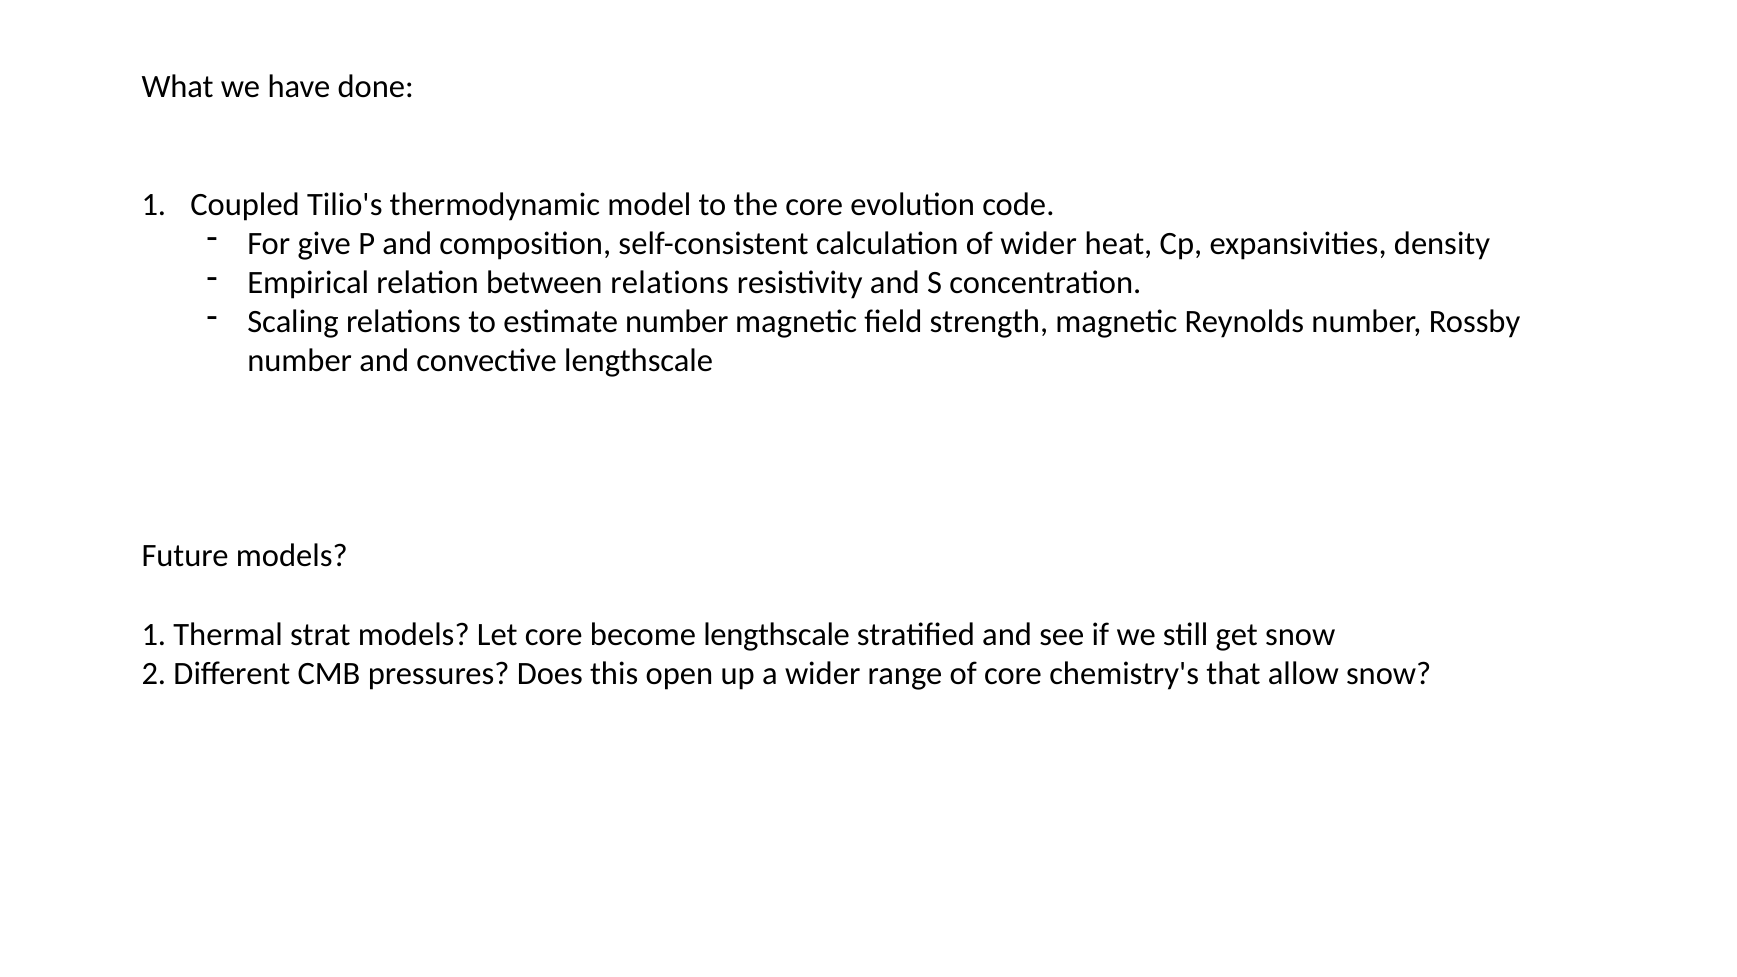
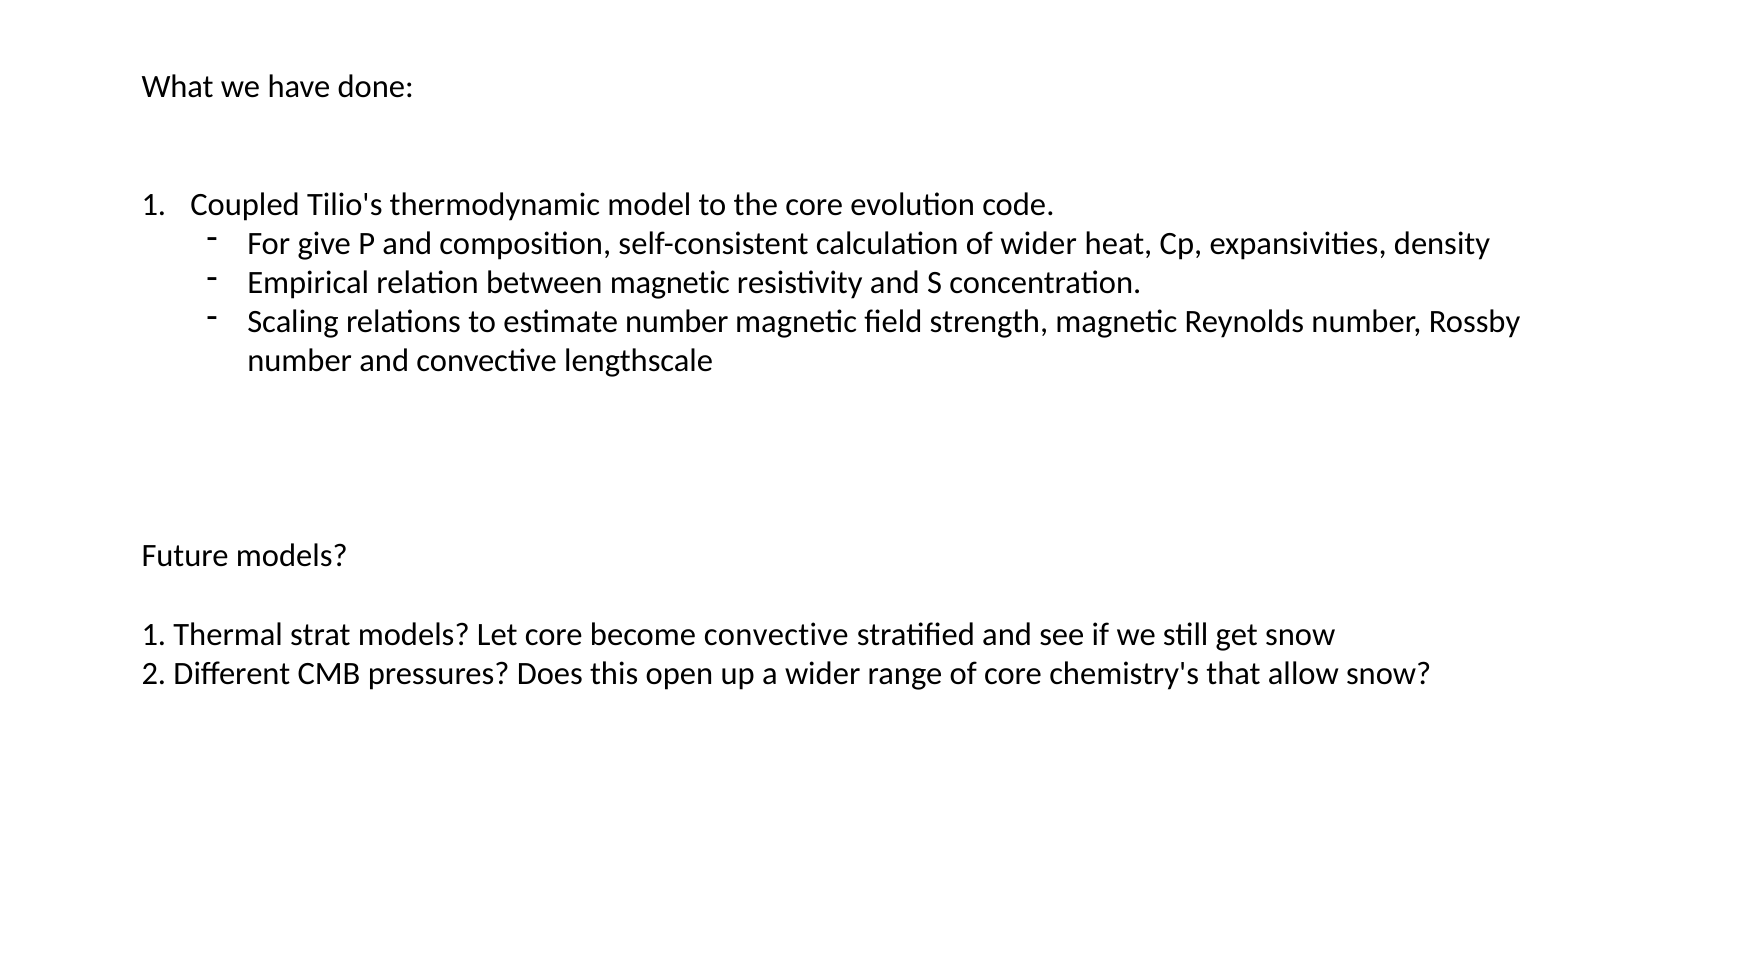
between relations: relations -> magnetic (670, 283)
become lengthscale: lengthscale -> convective (776, 634)
